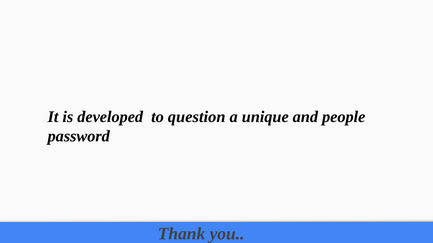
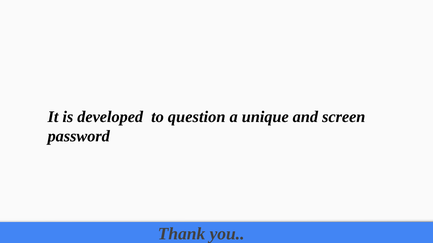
people: people -> screen (344, 117)
